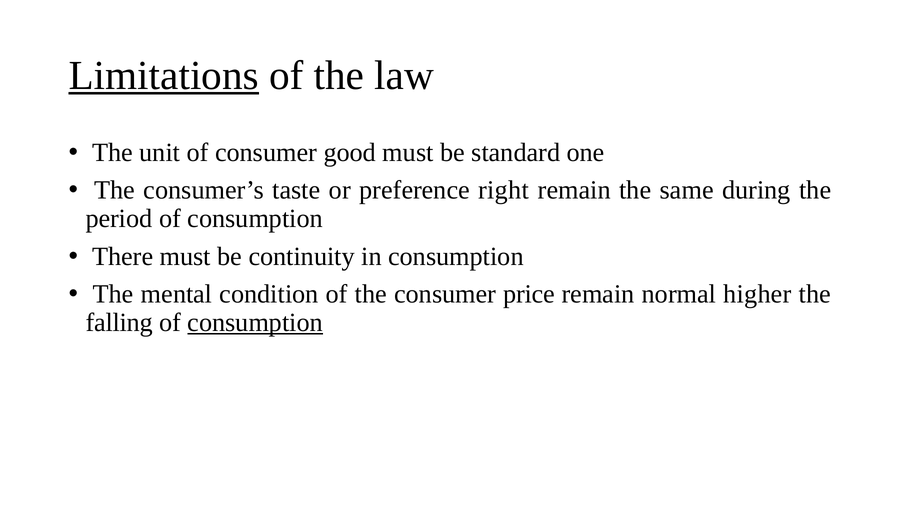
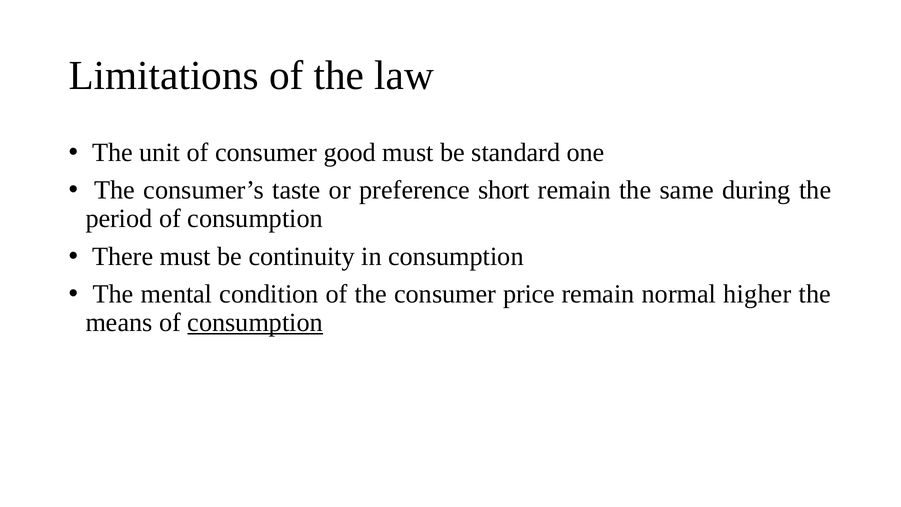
Limitations underline: present -> none (164, 76)
right: right -> short (504, 190)
falling: falling -> means (119, 322)
